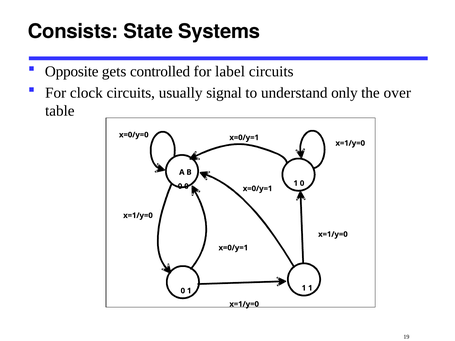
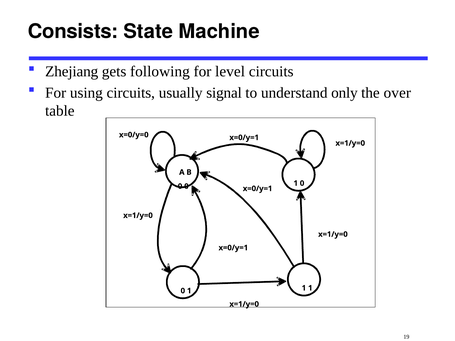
Systems: Systems -> Machine (219, 31)
Opposite: Opposite -> Zhejiang (72, 72)
controlled: controlled -> following (160, 72)
label: label -> level (230, 72)
clock: clock -> using (86, 93)
